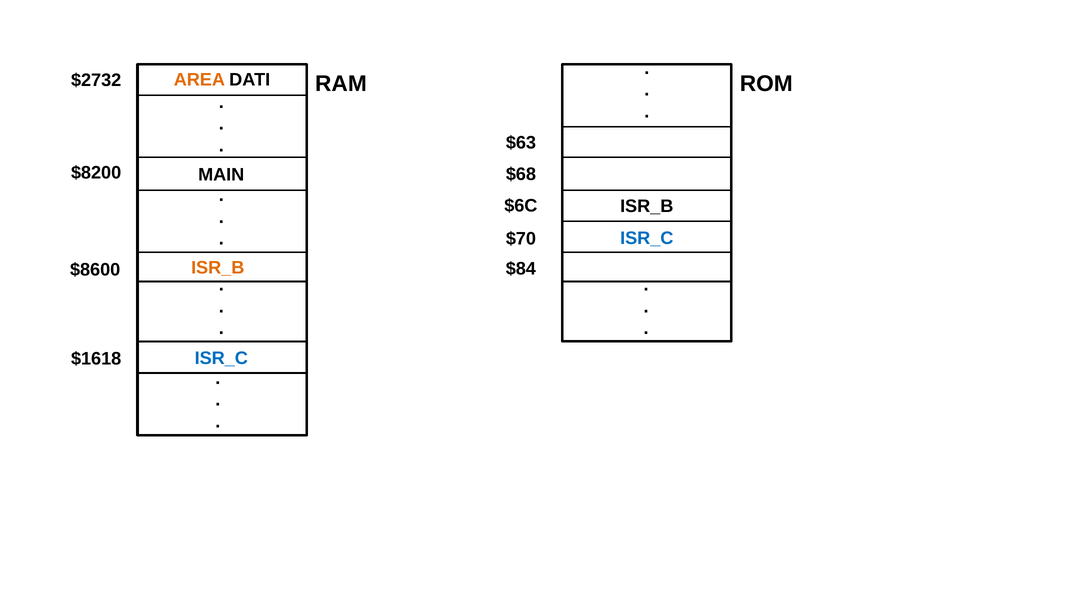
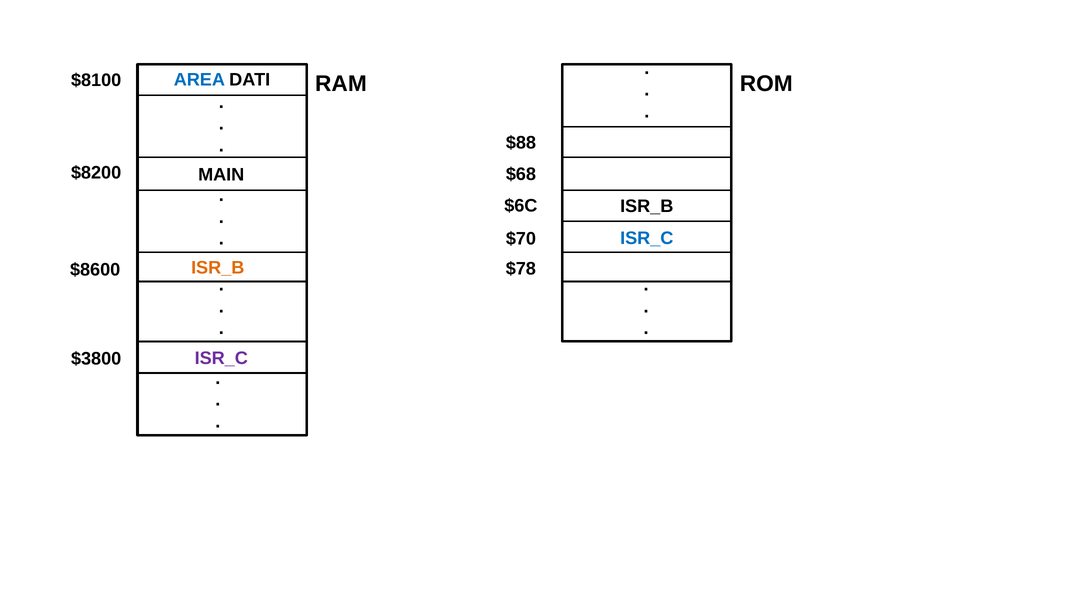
AREA colour: orange -> blue (199, 80)
$2732: $2732 -> $8100 (96, 80)
$63: $63 -> $88 (521, 143)
$84: $84 -> $78 (521, 269)
ISR_C colour: blue -> purple (221, 358)
$1618: $1618 -> $3800 (96, 359)
